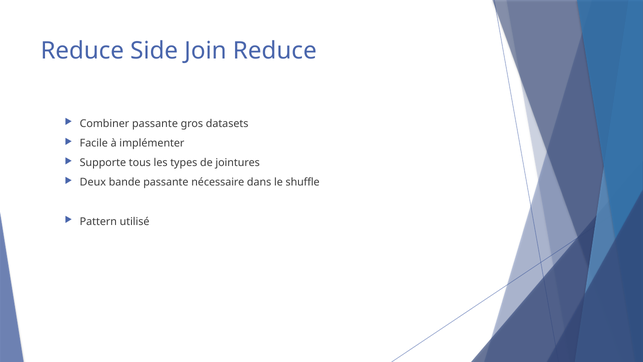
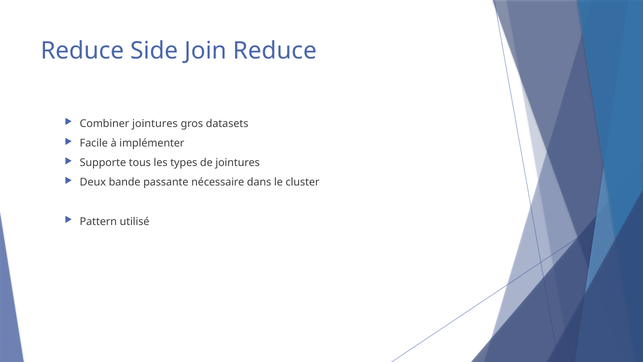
Combiner passante: passante -> jointures (155, 124)
shuffle: shuffle -> cluster (303, 182)
